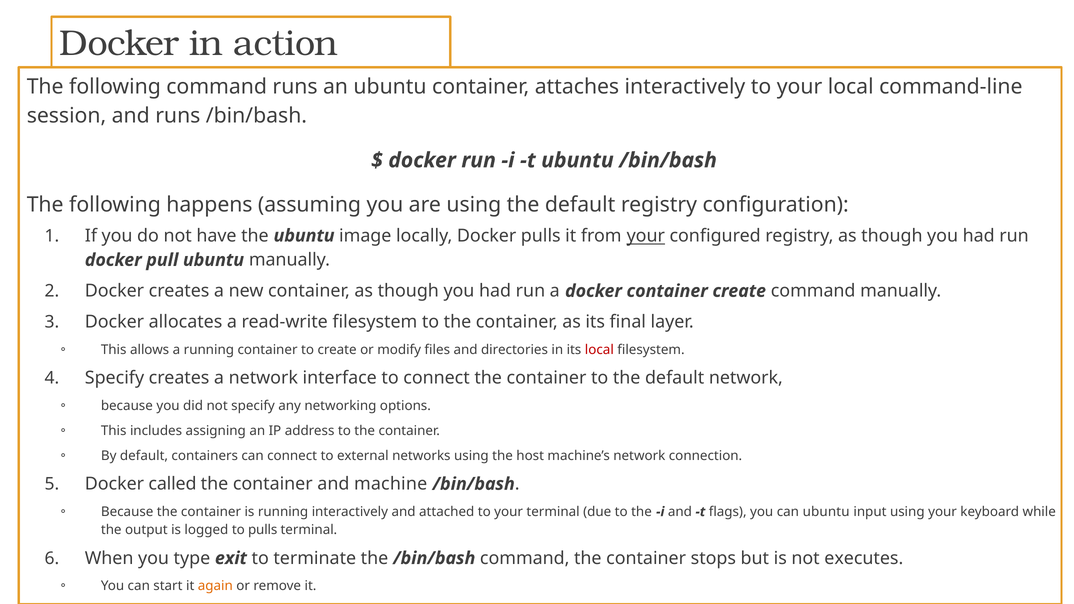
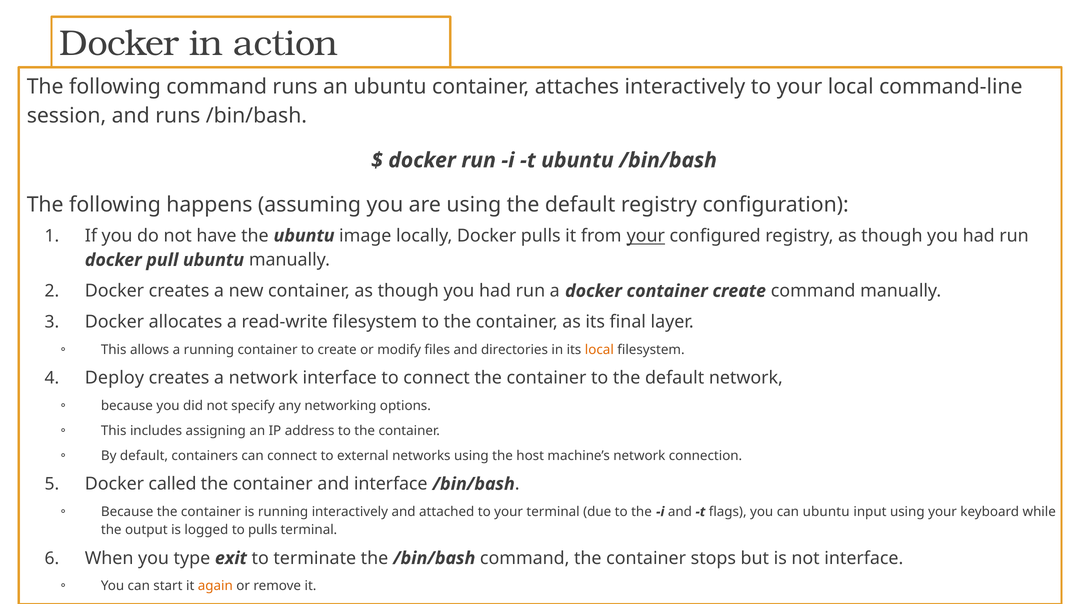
local colour: red -> orange (599, 350)
Specify: Specify -> Deploy (114, 378)
and machine: machine -> interface (391, 484)
not executes: executes -> interface (864, 558)
